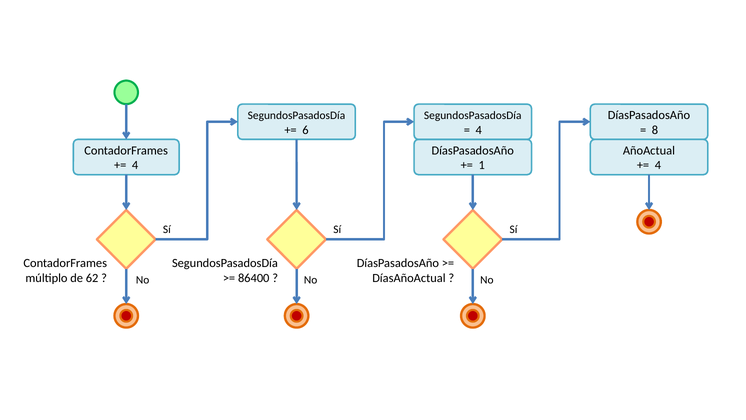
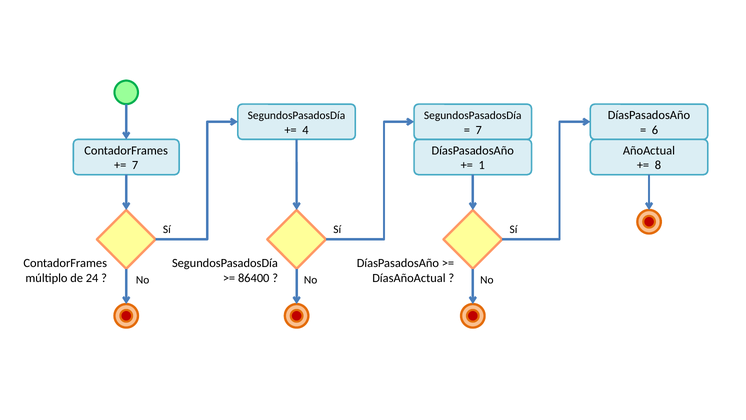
6: 6 -> 4 (305, 130)
4: 4 -> 7 (479, 130)
8: 8 -> 6 (655, 130)
4: 4 -> 7 (135, 165)
4: 4 -> 8 (658, 165)
62: 62 -> 24 (92, 278)
